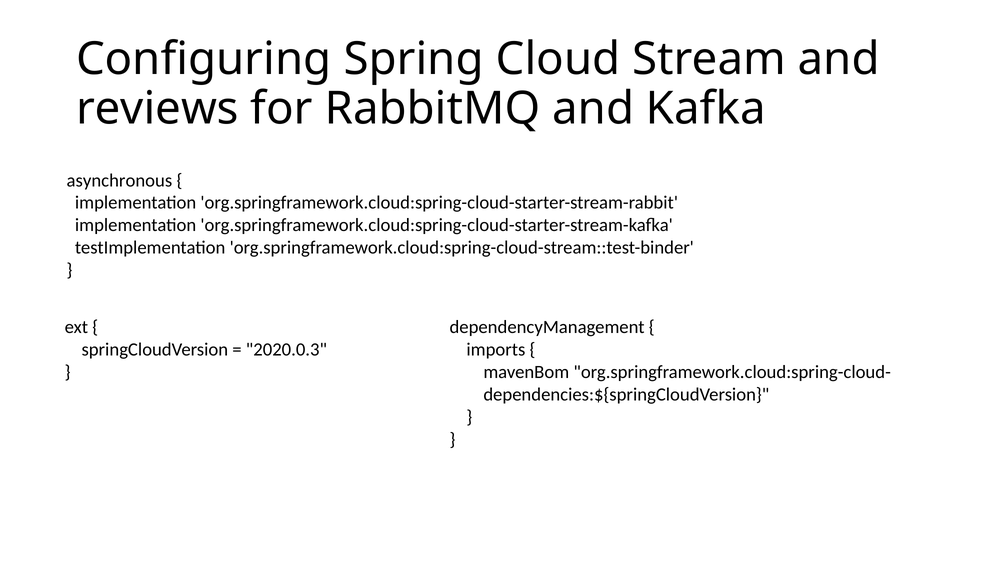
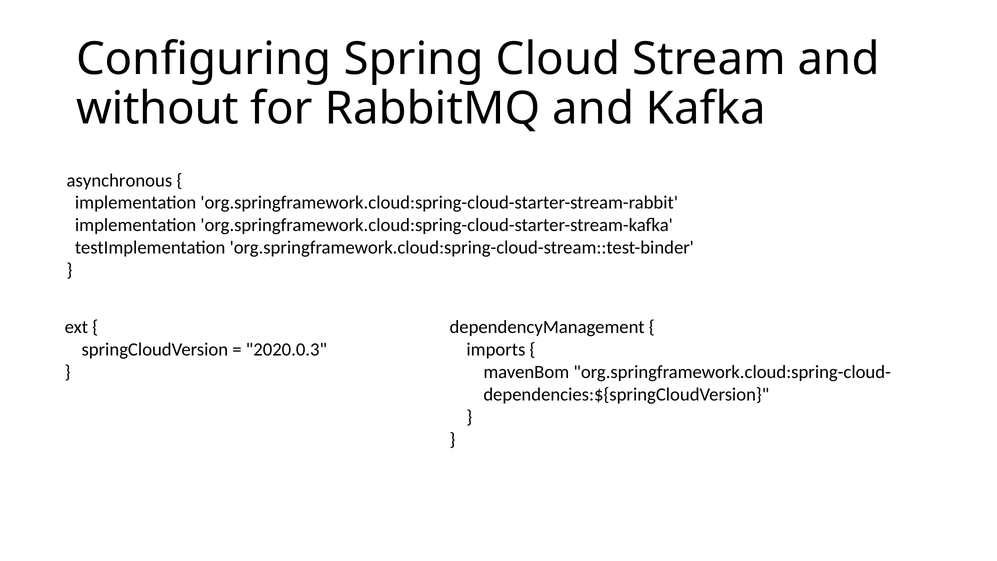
reviews: reviews -> without (157, 108)
